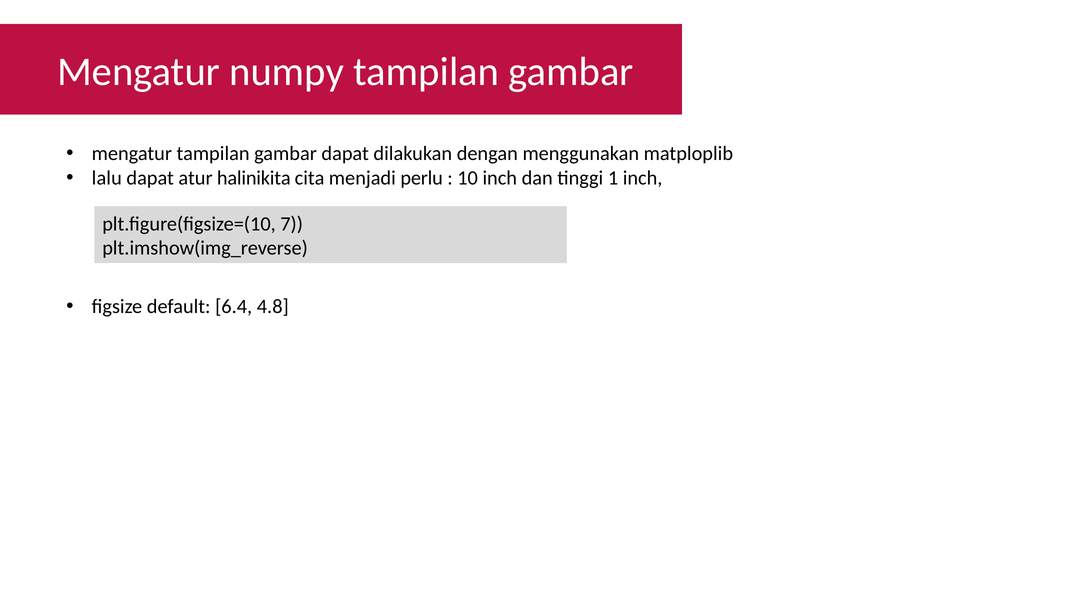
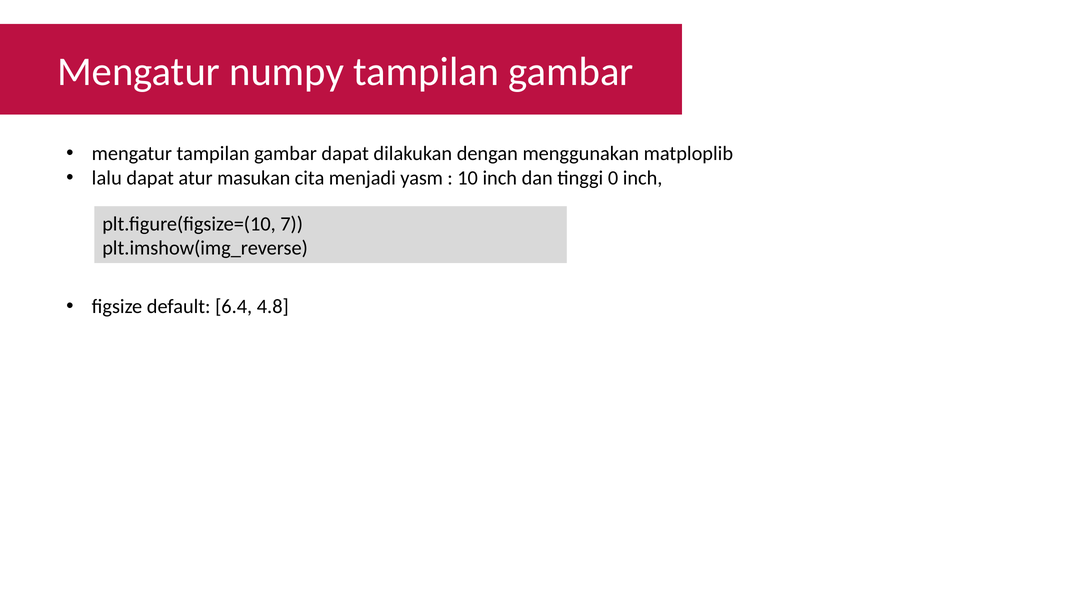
halinikita: halinikita -> masukan (254, 178)
perlu: perlu -> yasm (422, 178)
1: 1 -> 0 (613, 178)
